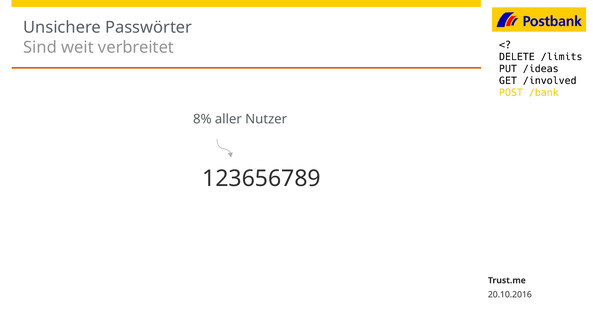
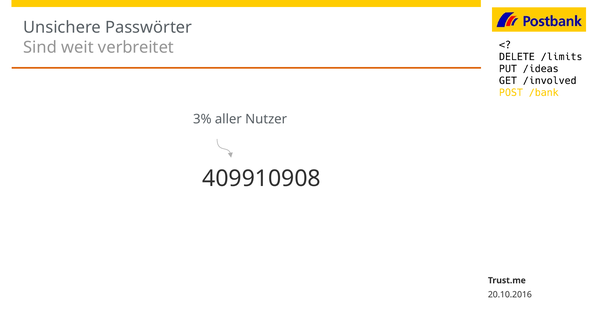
8%: 8% -> 3% (202, 119)
123656789: 123656789 -> 409910908 (262, 178)
